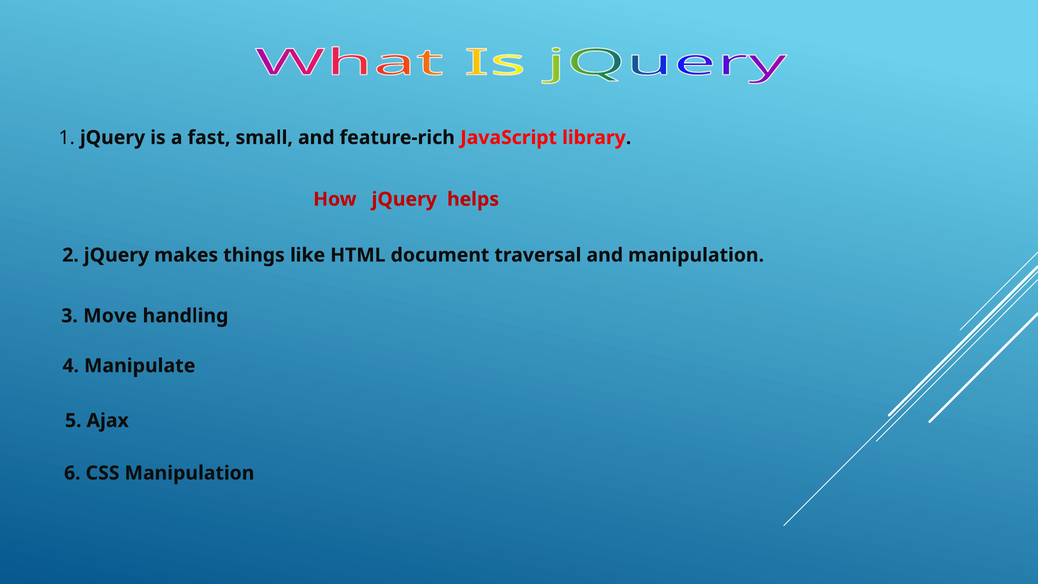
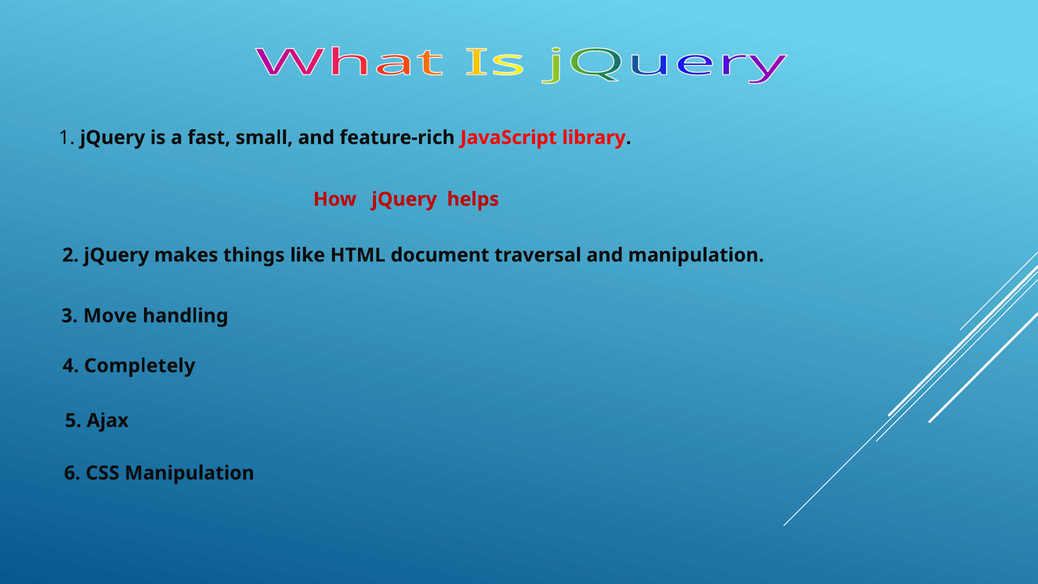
Manipulate: Manipulate -> Completely (140, 366)
